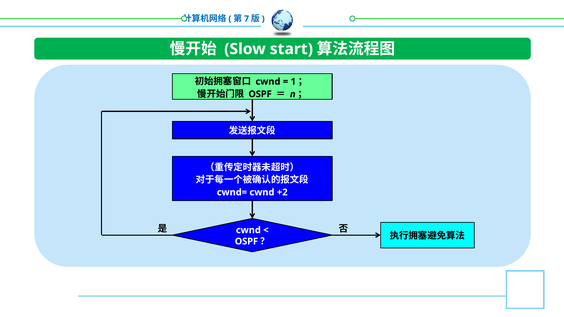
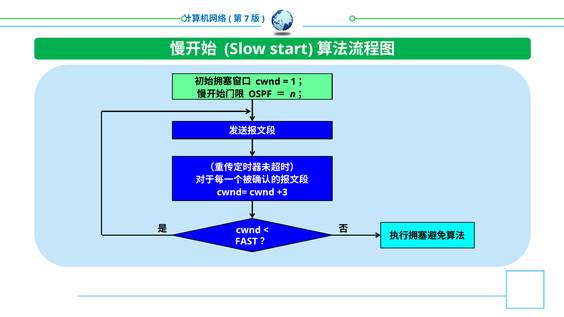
+2: +2 -> +3 (282, 192)
OSPF: OSPF -> FAST (246, 242)
